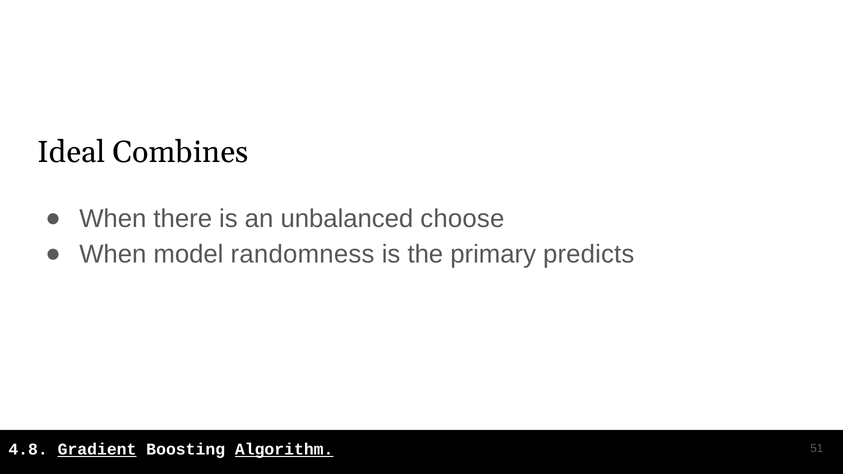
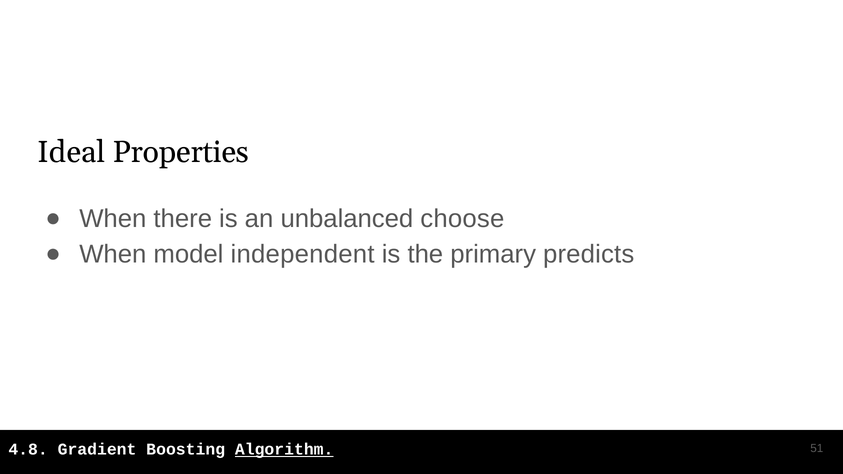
Combines: Combines -> Properties (181, 152)
randomness: randomness -> independent (303, 254)
Gradient underline: present -> none (97, 450)
